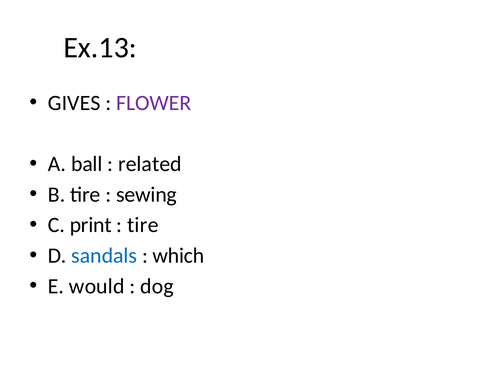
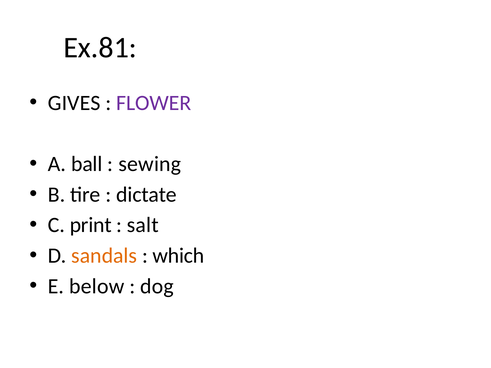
Ex.13: Ex.13 -> Ex.81 (100, 48)
related: related -> sewing (150, 164)
sewing: sewing -> dictate (147, 195)
tire: tire -> salt (143, 225)
sandals colour: blue -> orange (104, 256)
would: would -> below (97, 286)
